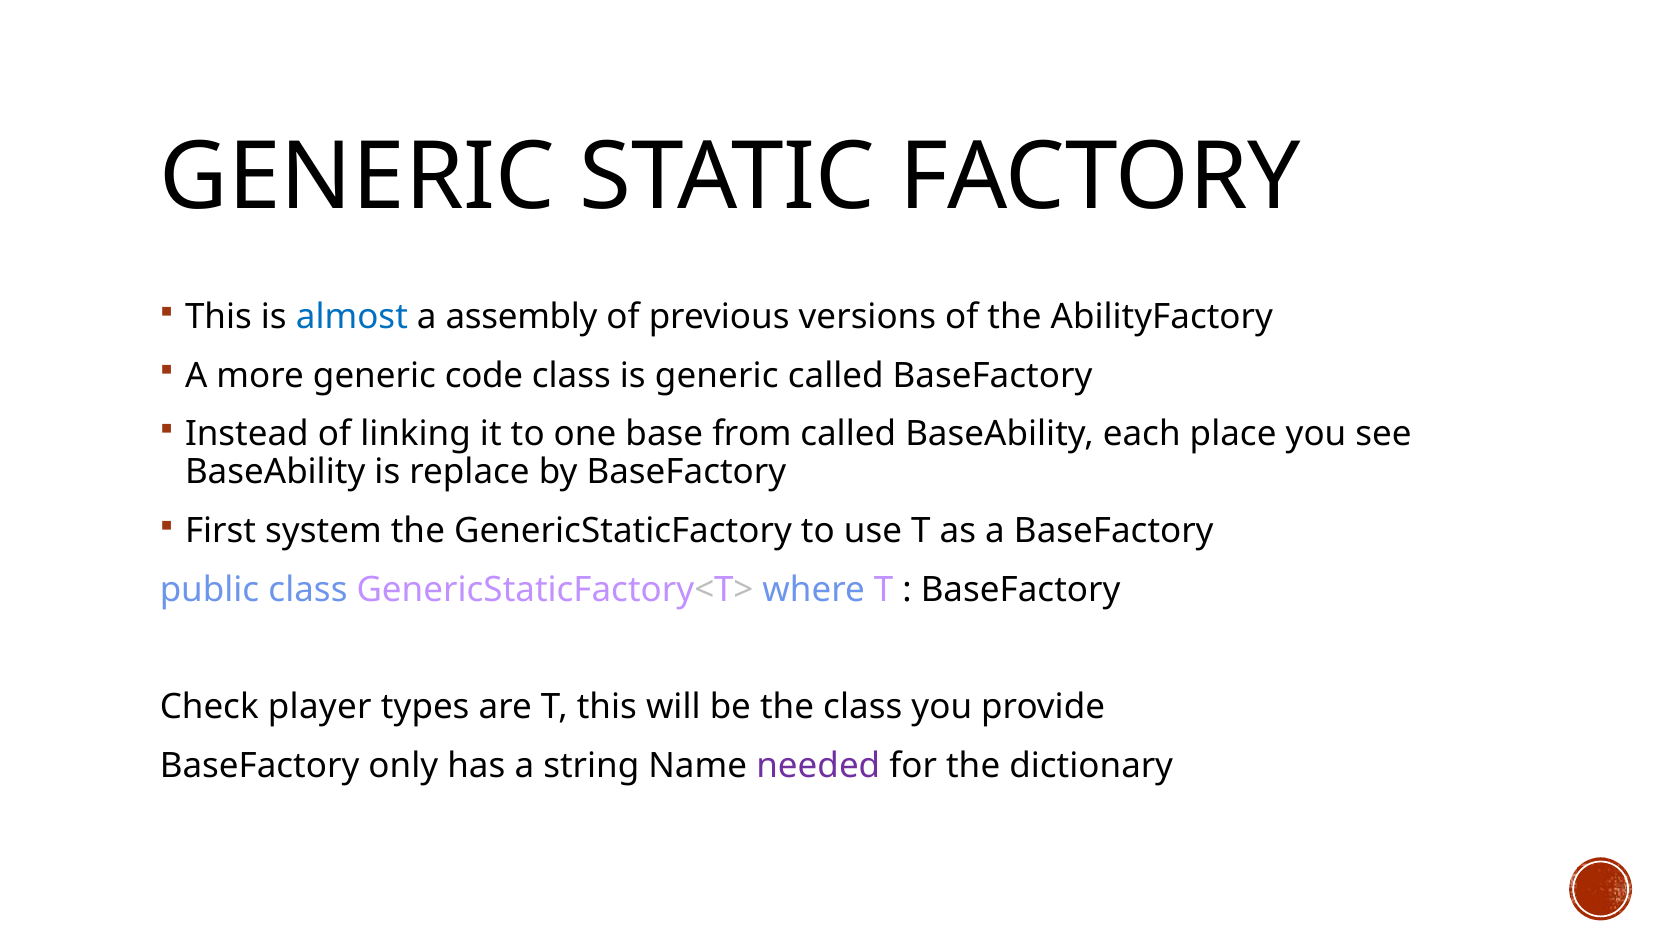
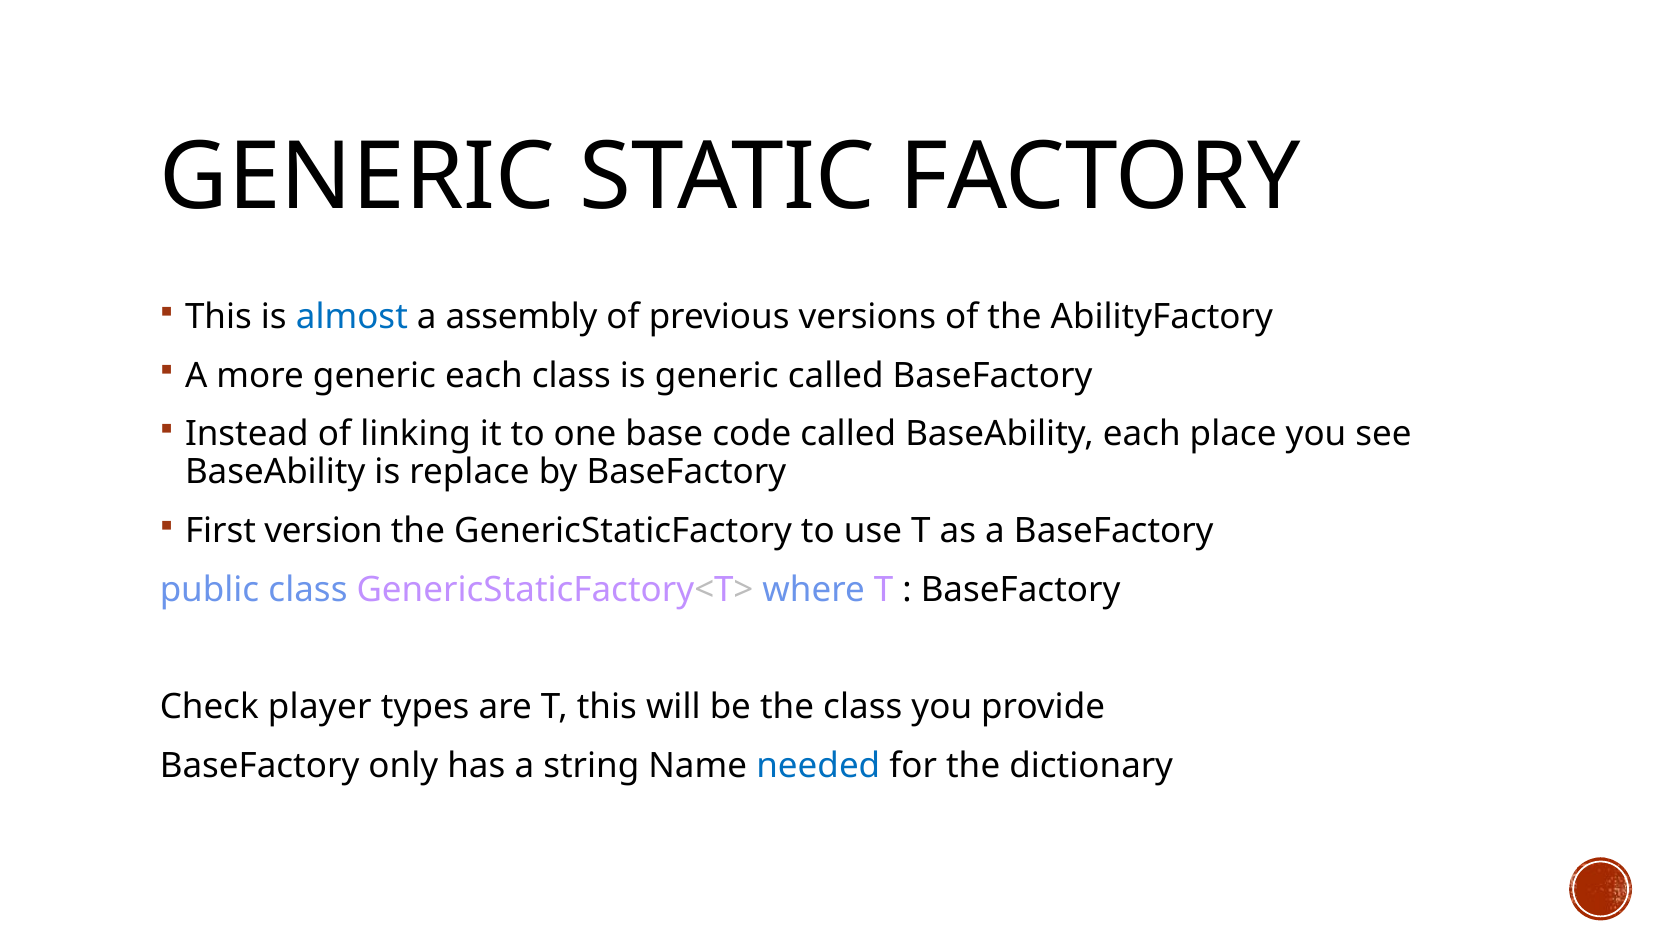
generic code: code -> each (484, 376)
from: from -> code (752, 434)
system: system -> version (324, 531)
needed colour: purple -> blue (818, 766)
